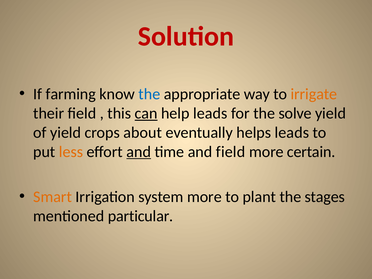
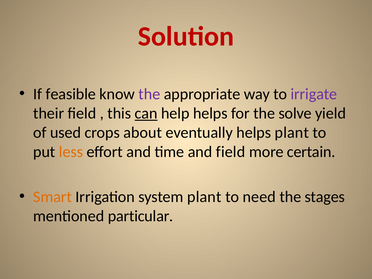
farming: farming -> feasible (71, 94)
the colour: blue -> purple (149, 94)
irrigate colour: orange -> purple (314, 94)
help leads: leads -> helps (210, 113)
of yield: yield -> used (66, 132)
helps leads: leads -> plant (292, 132)
and underline: present -> none (139, 152)
system more: more -> plant (204, 197)
plant: plant -> need (259, 197)
